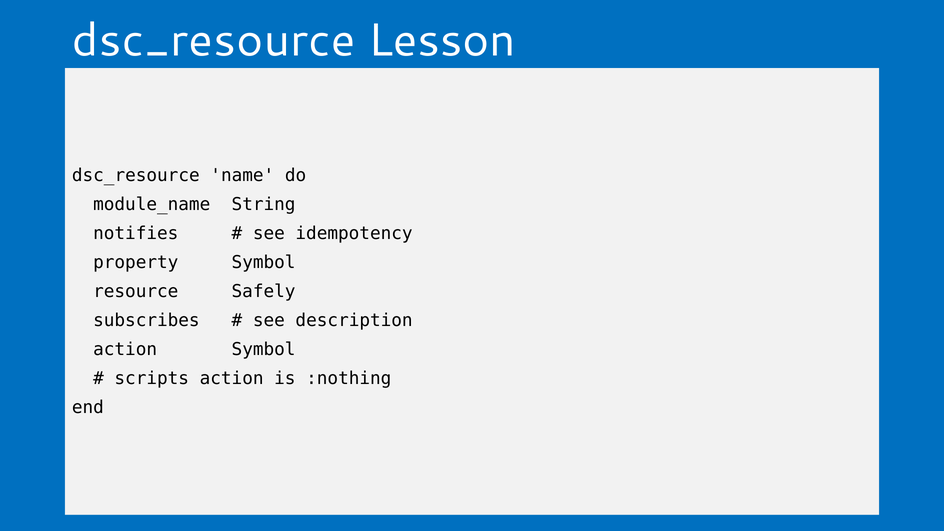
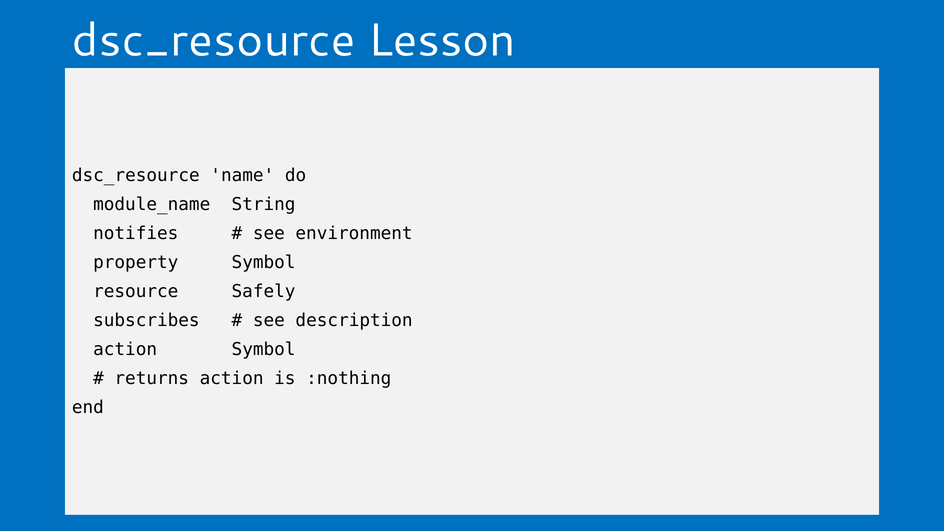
idempotency: idempotency -> environment (354, 233)
scripts: scripts -> returns (152, 378)
